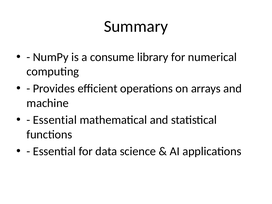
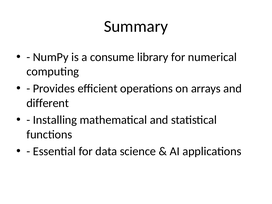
machine: machine -> different (48, 103)
Essential: Essential -> Installing (55, 120)
